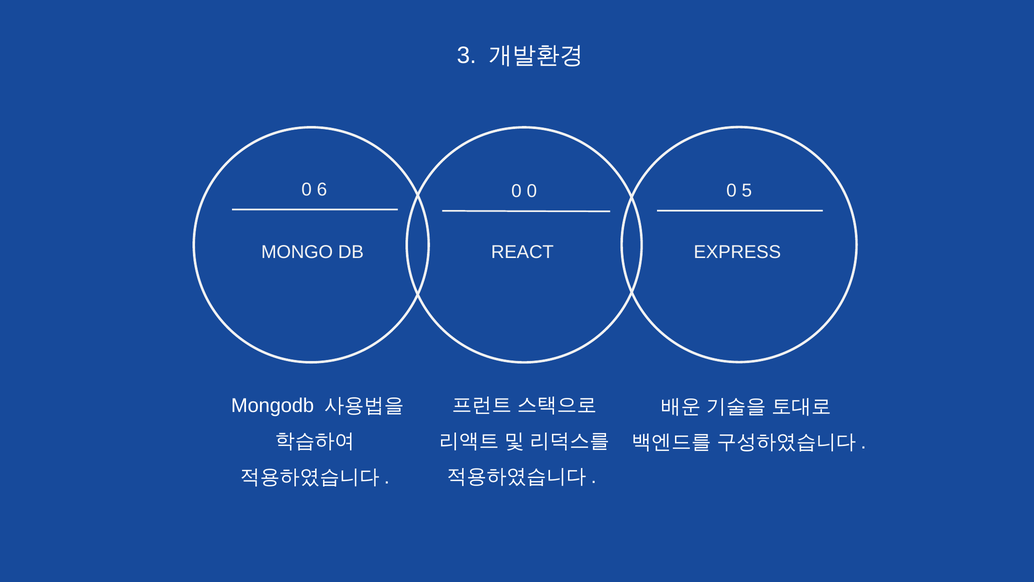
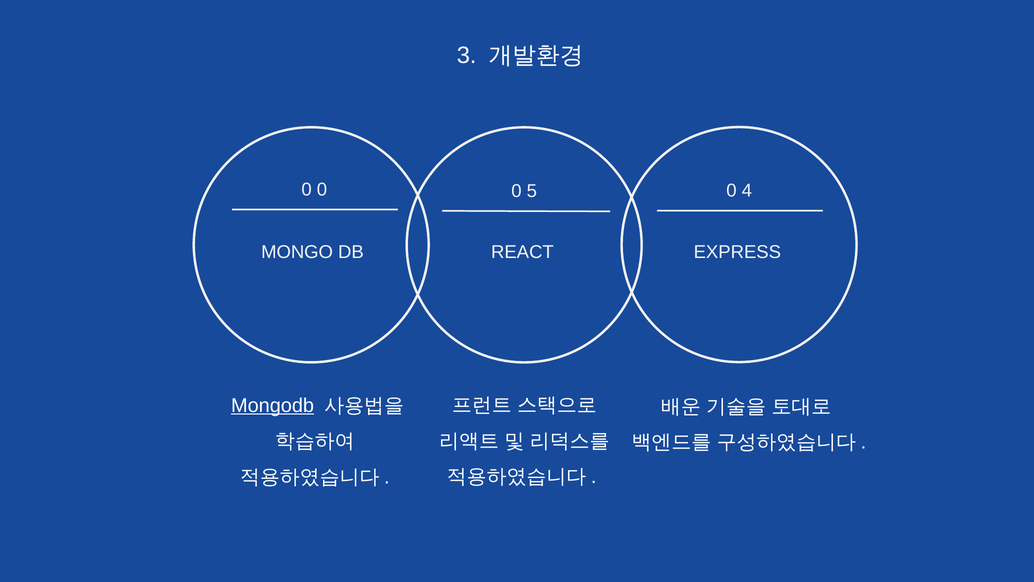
0 6: 6 -> 0 (322, 189)
5: 5 -> 4 (747, 191)
0 0: 0 -> 5 (532, 191)
Mongodb underline: none -> present (273, 405)
